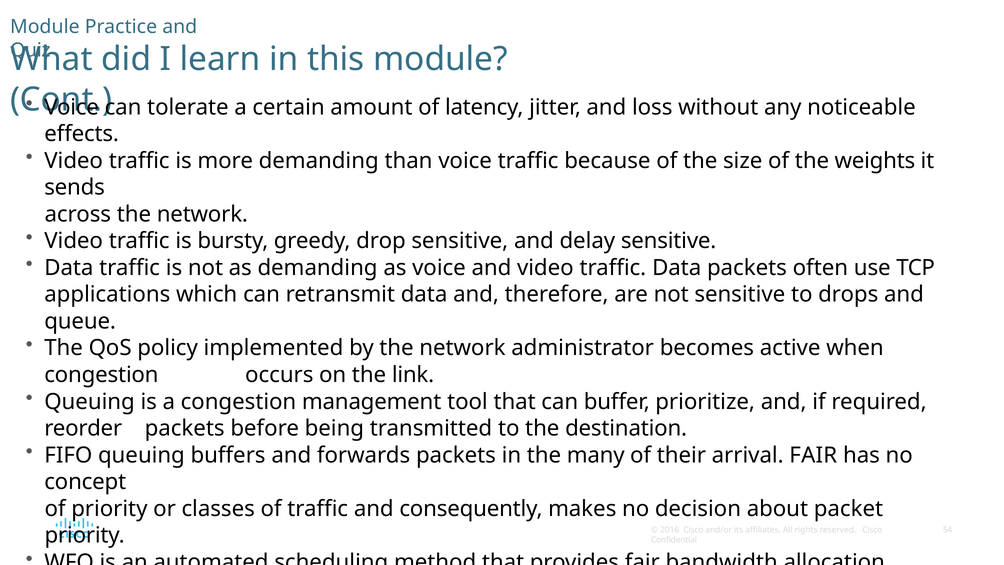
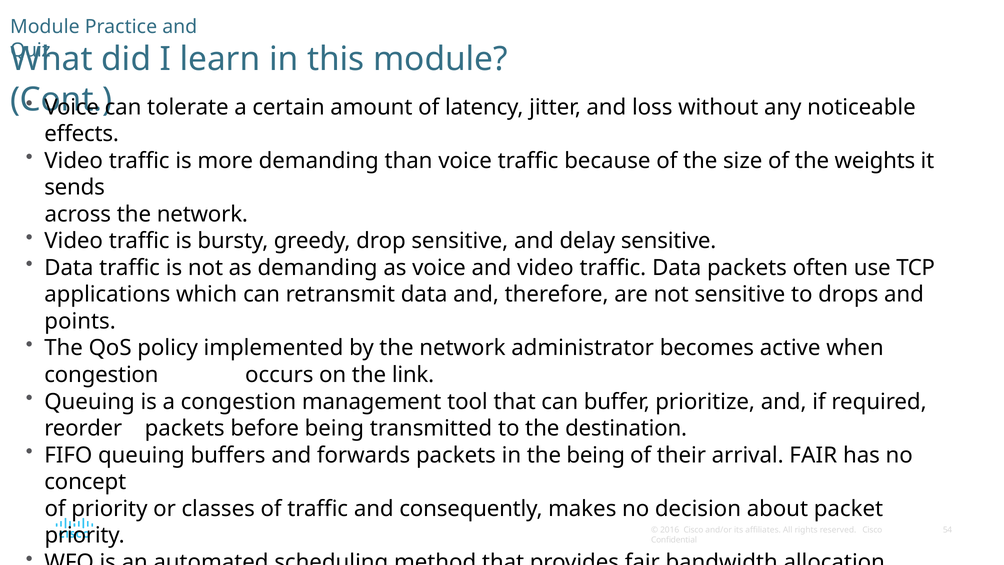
queue: queue -> points (80, 321)
the many: many -> being (596, 455)
